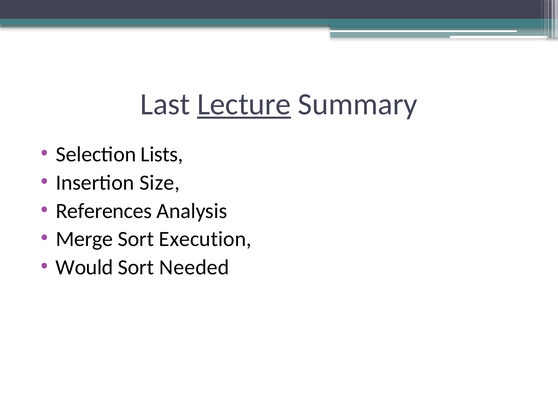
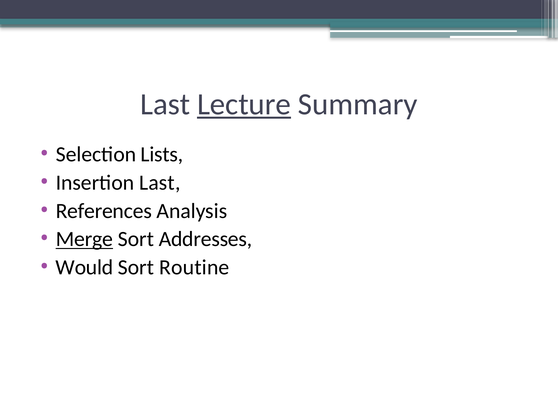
Insertion Size: Size -> Last (160, 183)
Merge underline: none -> present (84, 239)
Execution: Execution -> Addresses (205, 239)
Needed: Needed -> Routine (194, 268)
